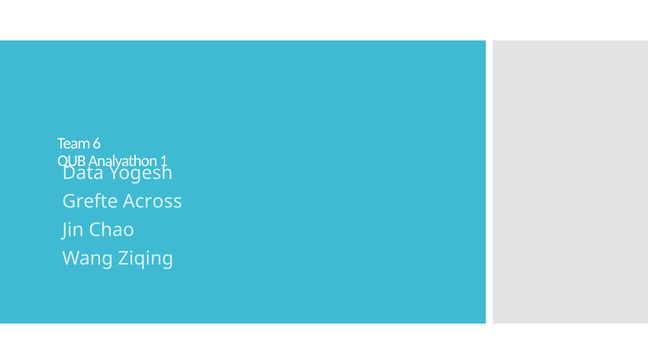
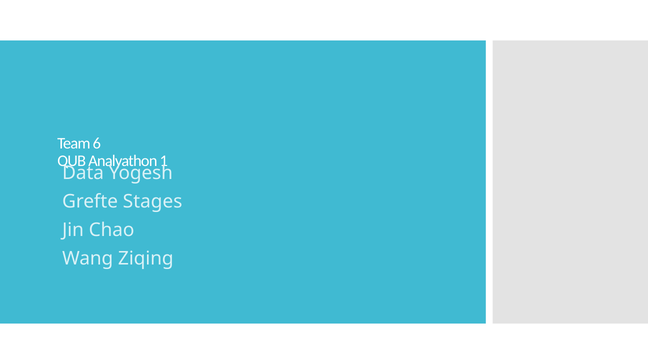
Across: Across -> Stages (153, 202)
